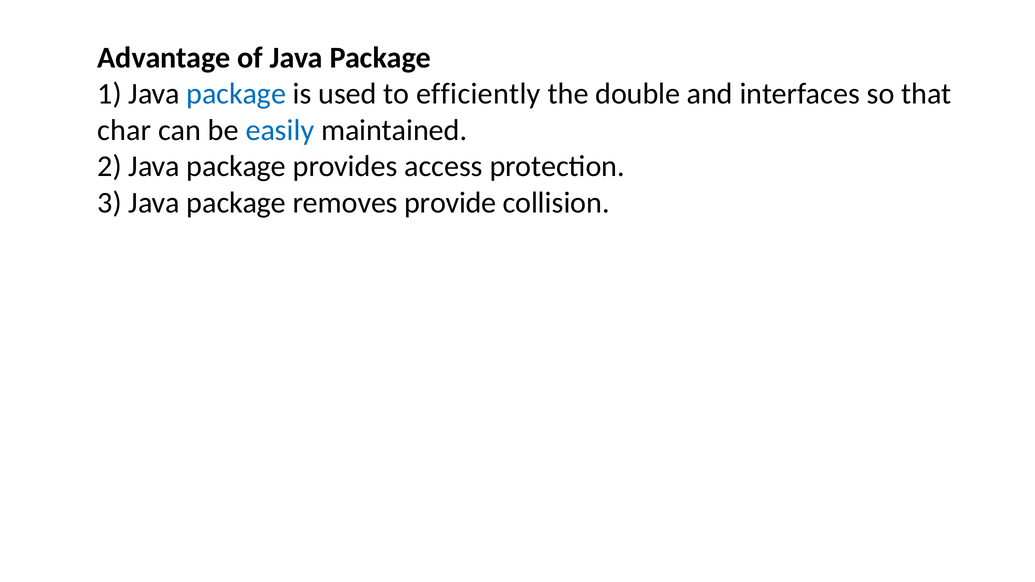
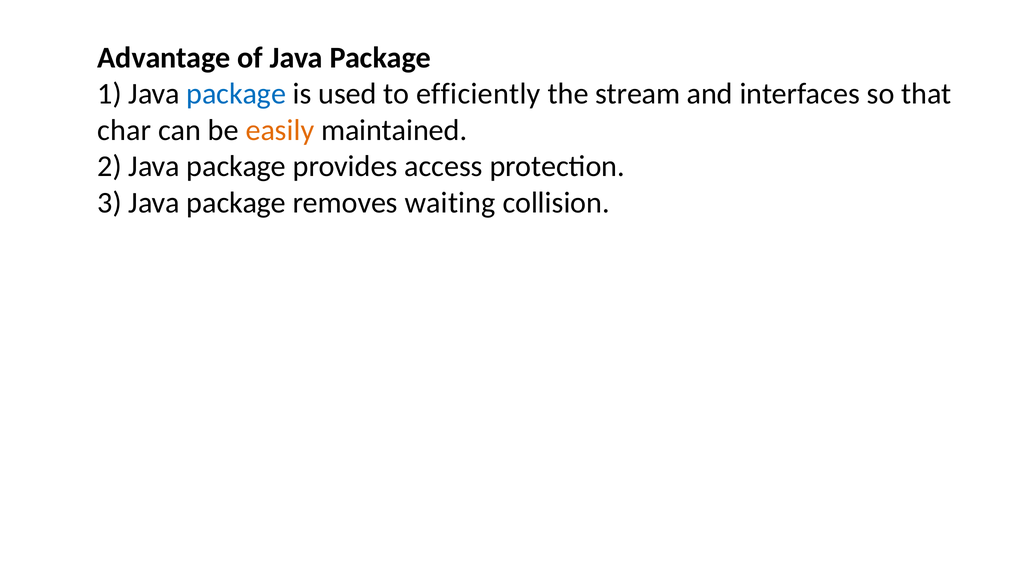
double: double -> stream (638, 94)
easily colour: blue -> orange (280, 130)
provide: provide -> waiting (450, 203)
